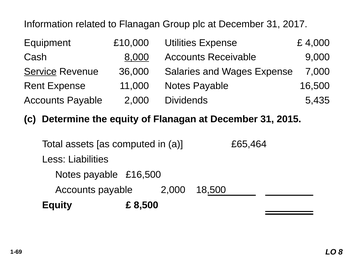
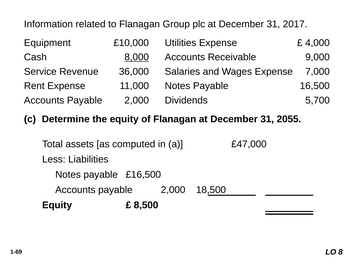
Service underline: present -> none (40, 72)
5,435: 5,435 -> 5,700 (318, 100)
2015: 2015 -> 2055 (289, 119)
£65,464: £65,464 -> £47,000 (249, 144)
